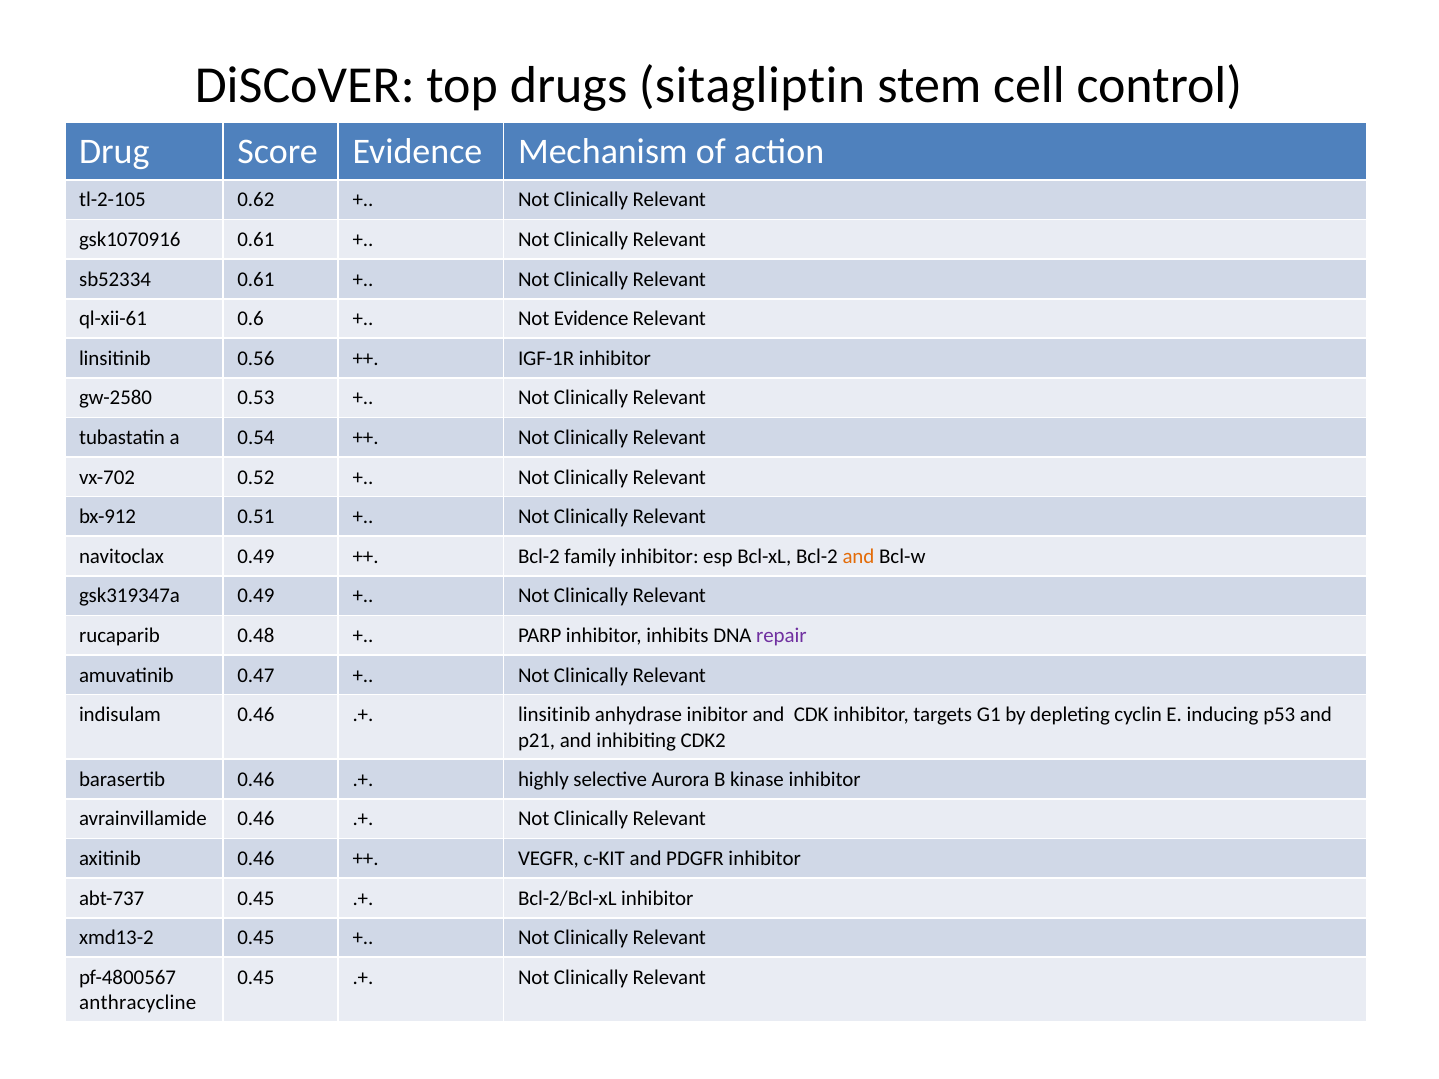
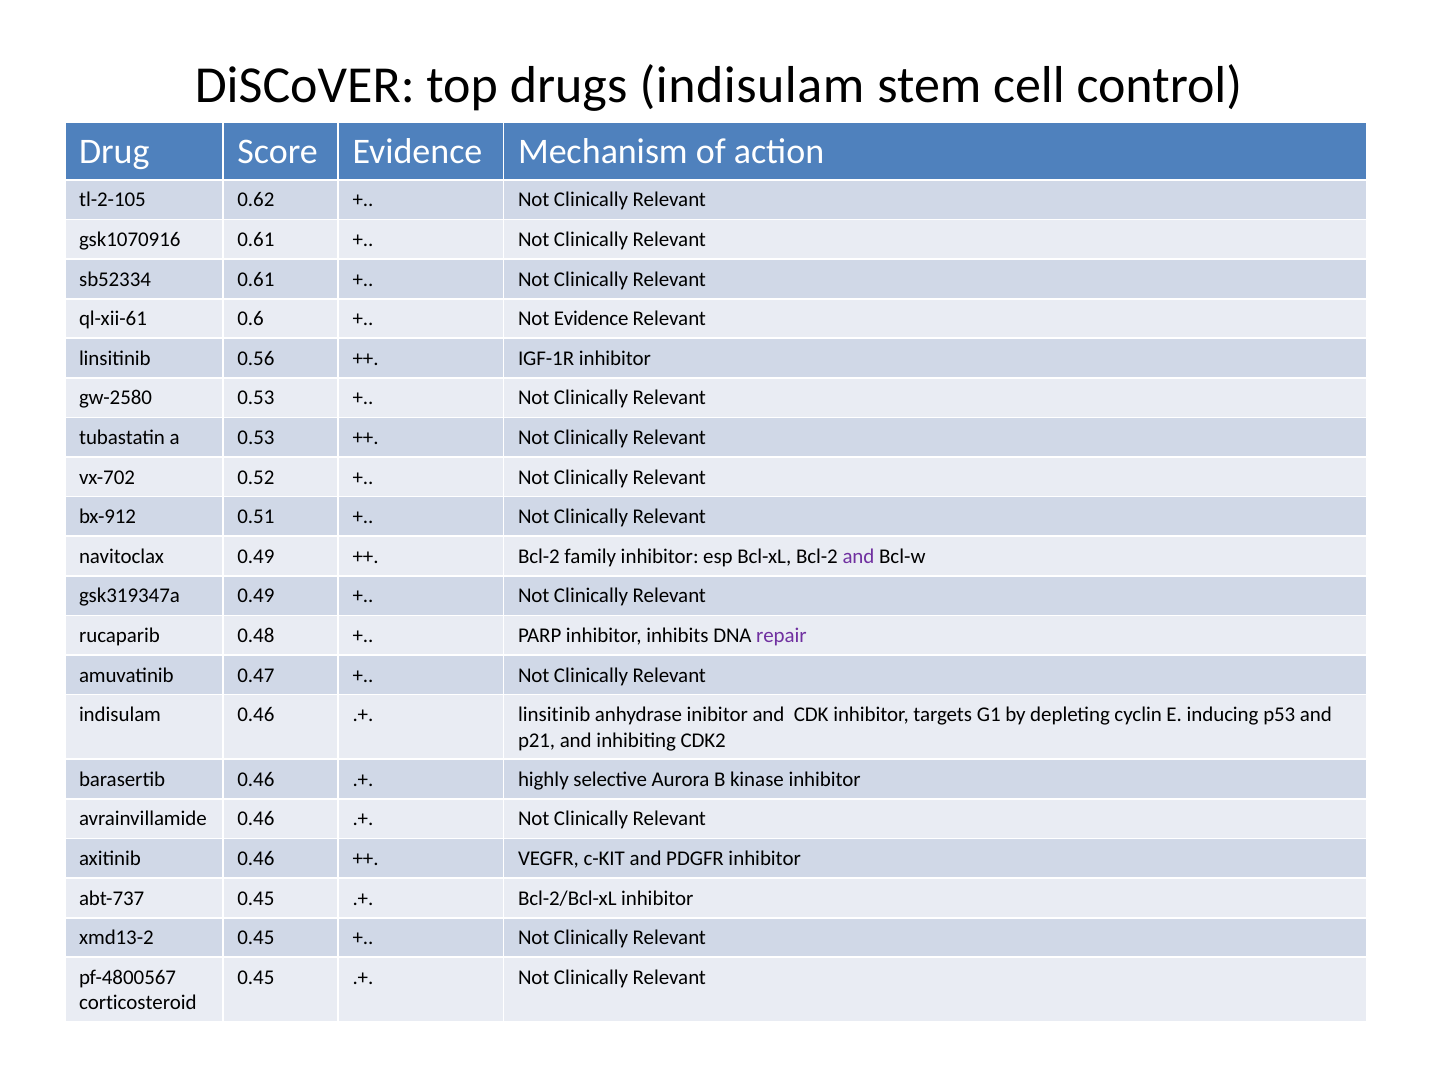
drugs sitagliptin: sitagliptin -> indisulam (752, 85)
a 0.54: 0.54 -> 0.53 (256, 438)
and colour: orange -> purple (858, 557)
anthracycline: anthracycline -> corticosteroid (138, 1003)
